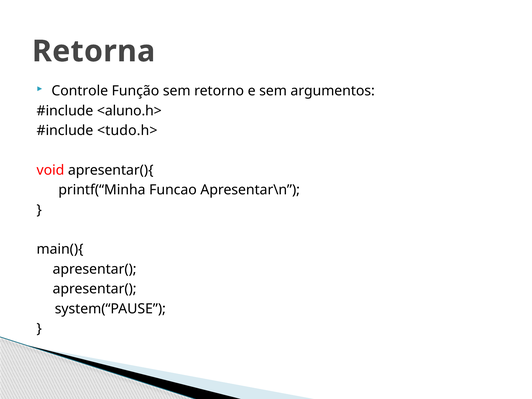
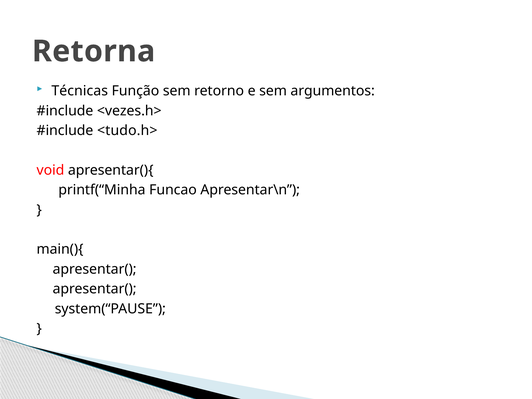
Controle: Controle -> Técnicas (80, 91)
<aluno.h>: <aluno.h> -> <vezes.h> (129, 111)
